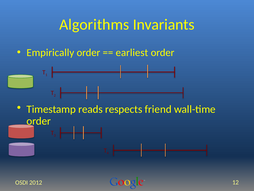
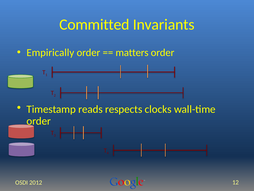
Algorithms: Algorithms -> Committed (94, 25)
earliest: earliest -> matters (132, 52)
friend: friend -> clocks (158, 109)
